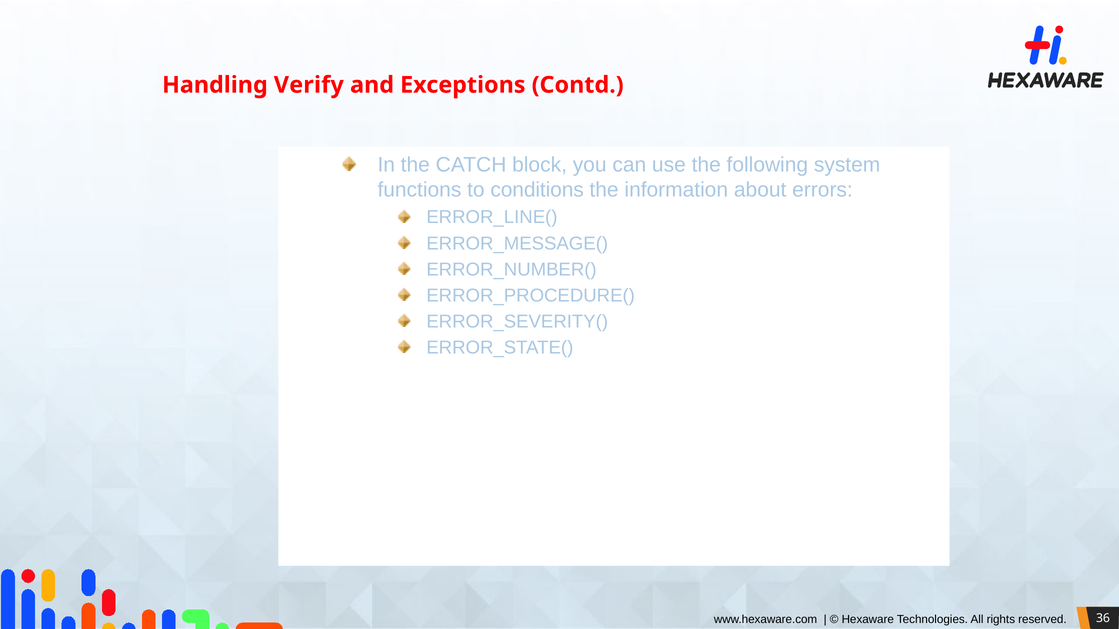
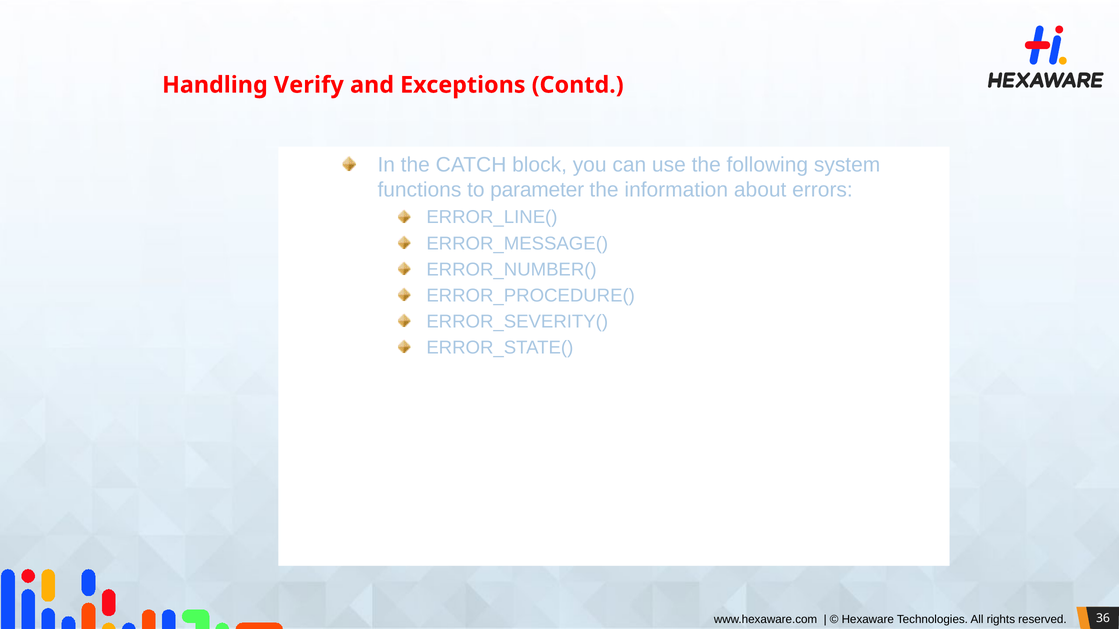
conditions: conditions -> parameter (537, 190)
